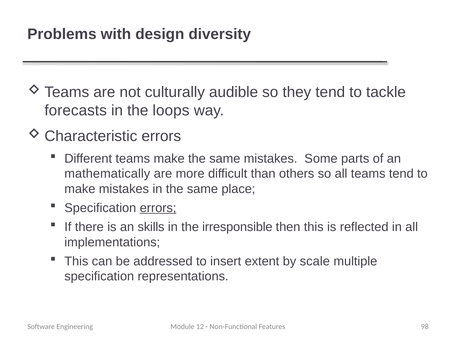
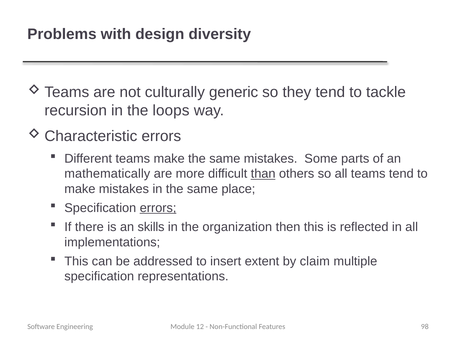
audible: audible -> generic (234, 92)
forecasts: forecasts -> recursion (76, 110)
than underline: none -> present (263, 174)
irresponsible: irresponsible -> organization (237, 227)
scale: scale -> claim (315, 261)
